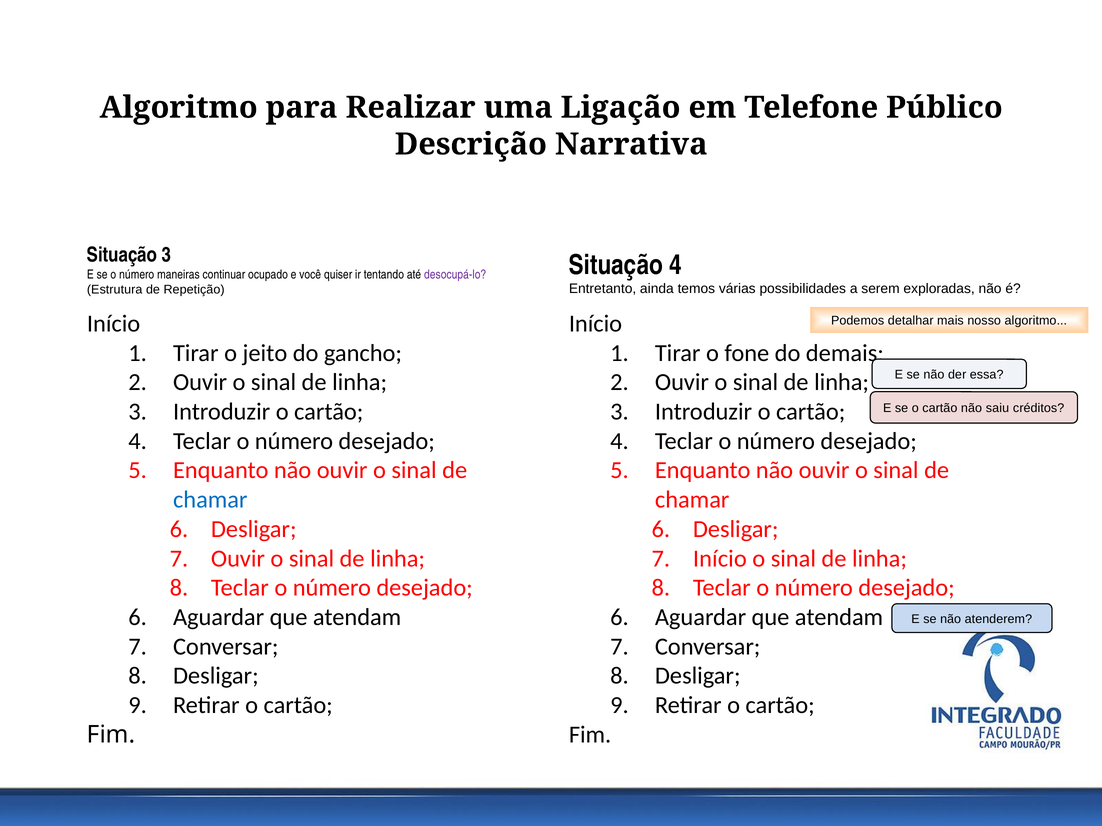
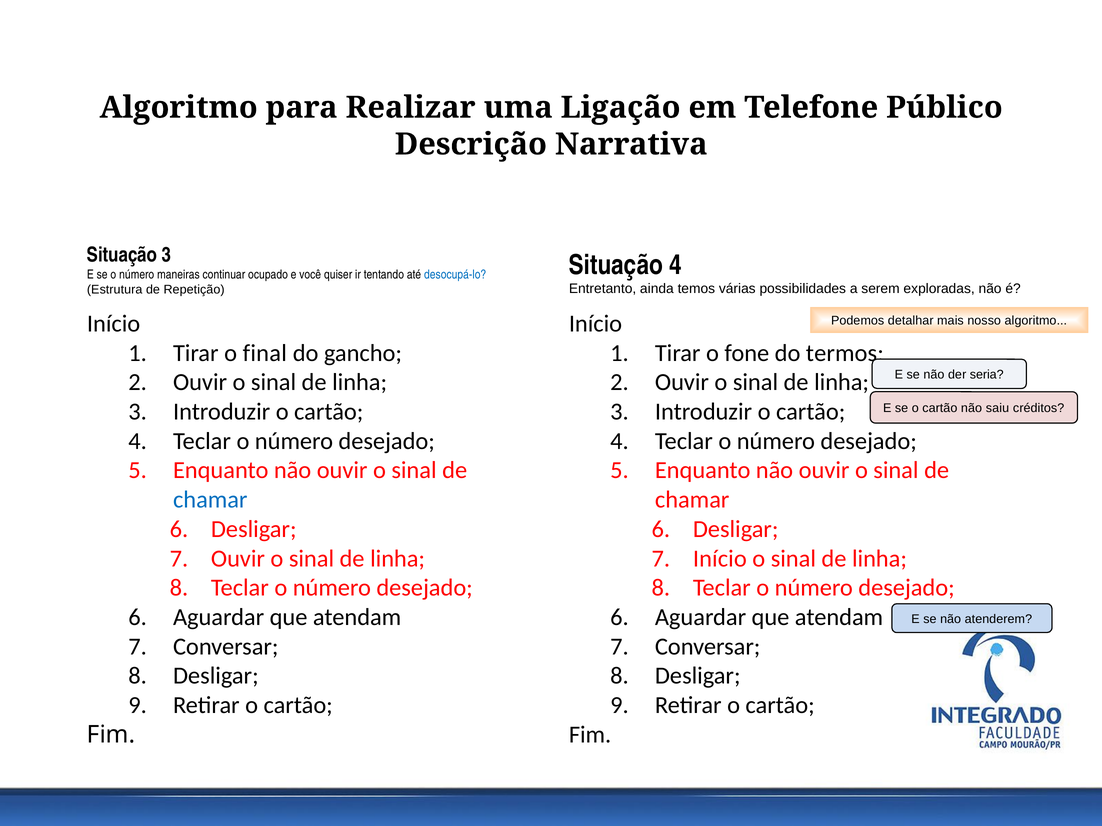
desocupá-lo colour: purple -> blue (455, 275)
jeito: jeito -> final (265, 353)
demais: demais -> termos (845, 353)
essa: essa -> seria (987, 375)
